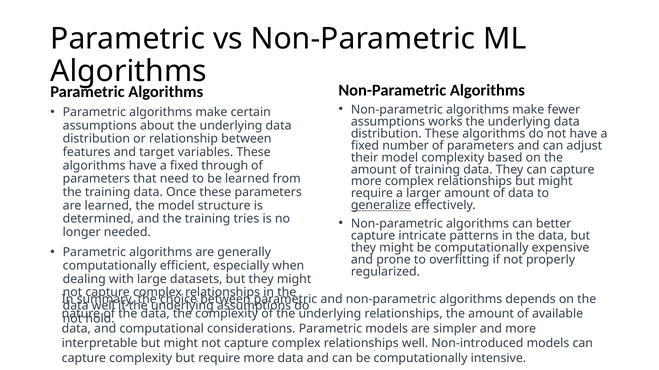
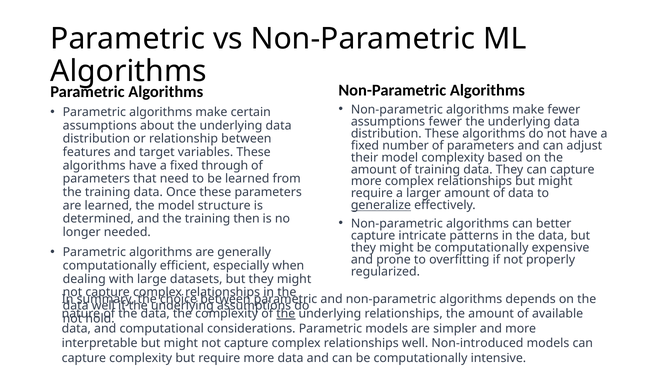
assumptions works: works -> fewer (445, 122)
tries: tries -> then (247, 219)
the underline: none -> present (286, 314)
